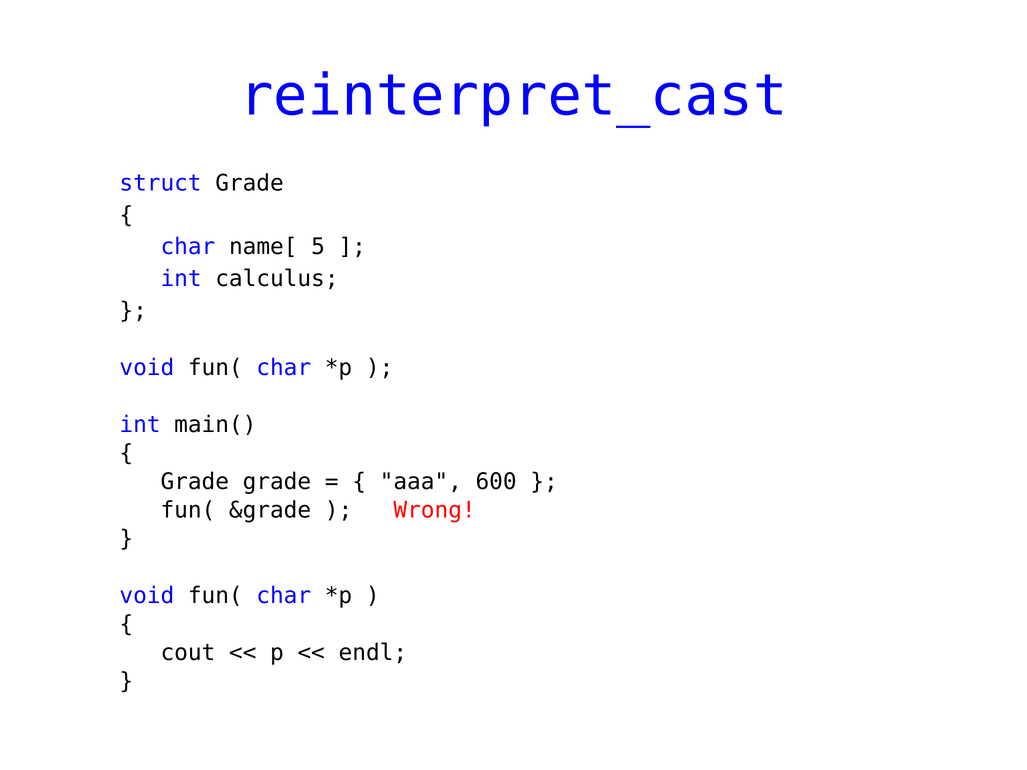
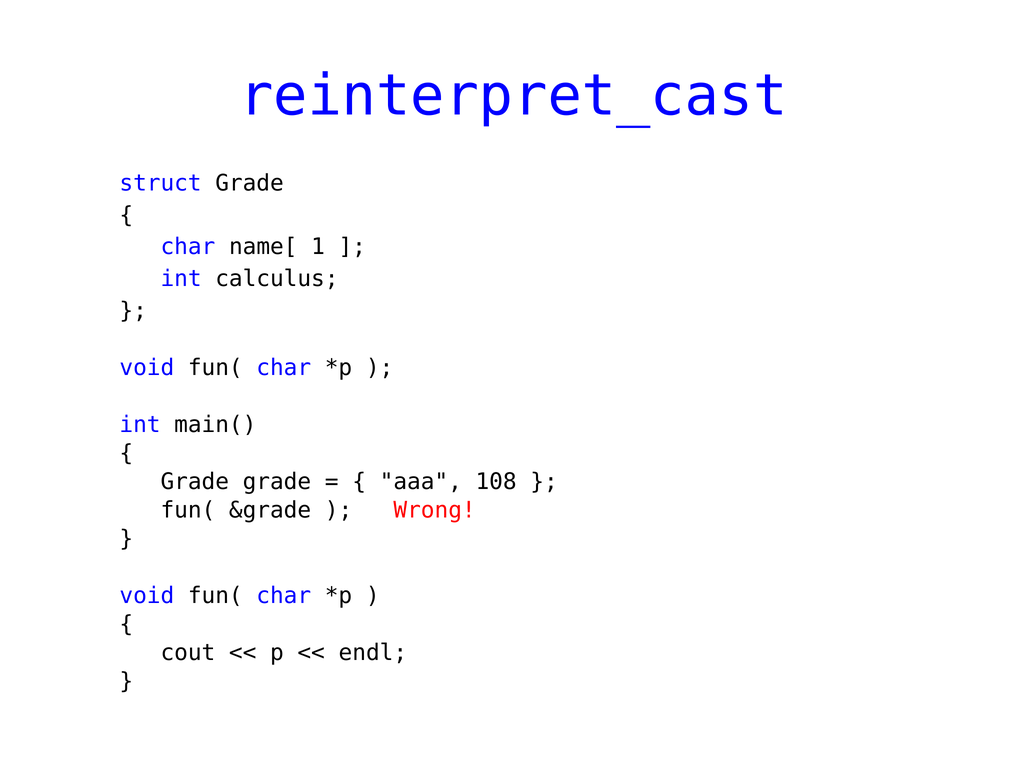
5: 5 -> 1 (318, 247)
600: 600 -> 108 (496, 482)
